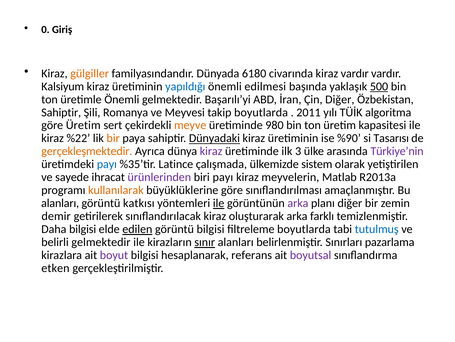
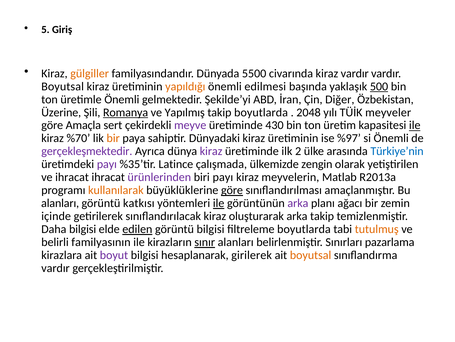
0: 0 -> 5 (45, 30)
6180: 6180 -> 5500 (254, 73)
Kalsiyum: Kalsiyum -> Boyutsal (63, 86)
yapıldığı colour: blue -> orange (185, 86)
Başarılı’yi: Başarılı’yi -> Şekilde’yi (228, 99)
Sahiptir: Sahiptir -> Üzerine (61, 112)
Romanya underline: none -> present (126, 112)
Meyvesi: Meyvesi -> Yapılmış (185, 112)
2011: 2011 -> 2048 (309, 112)
algoritma: algoritma -> meyveler (388, 112)
göre Üretim: Üretim -> Amaçla (83, 125)
meyve colour: orange -> purple (190, 125)
980: 980 -> 430 (274, 125)
ile underline: none -> present (415, 125)
%22: %22 -> %70 (78, 138)
Dünyadaki underline: present -> none (214, 138)
%90: %90 -> %97 (349, 138)
si Tasarısı: Tasarısı -> Önemli (391, 138)
gerçekleşmektedir colour: orange -> purple (87, 151)
3: 3 -> 2 (298, 151)
Türkiye’nin colour: purple -> blue (397, 151)
payı colour: blue -> purple (107, 164)
sistem: sistem -> zengin (317, 164)
ve sayede: sayede -> ihracat (72, 177)
göre underline: none -> present (232, 190)
planı diğer: diğer -> ağacı (350, 203)
demir: demir -> içinde (56, 216)
arka farklı: farklı -> takip (322, 216)
tutulmuş colour: blue -> orange (377, 229)
belirli gelmektedir: gelmektedir -> familyasının (101, 242)
referans: referans -> girilerek (252, 255)
boyutsal colour: purple -> orange (311, 255)
etken: etken -> vardır (56, 268)
